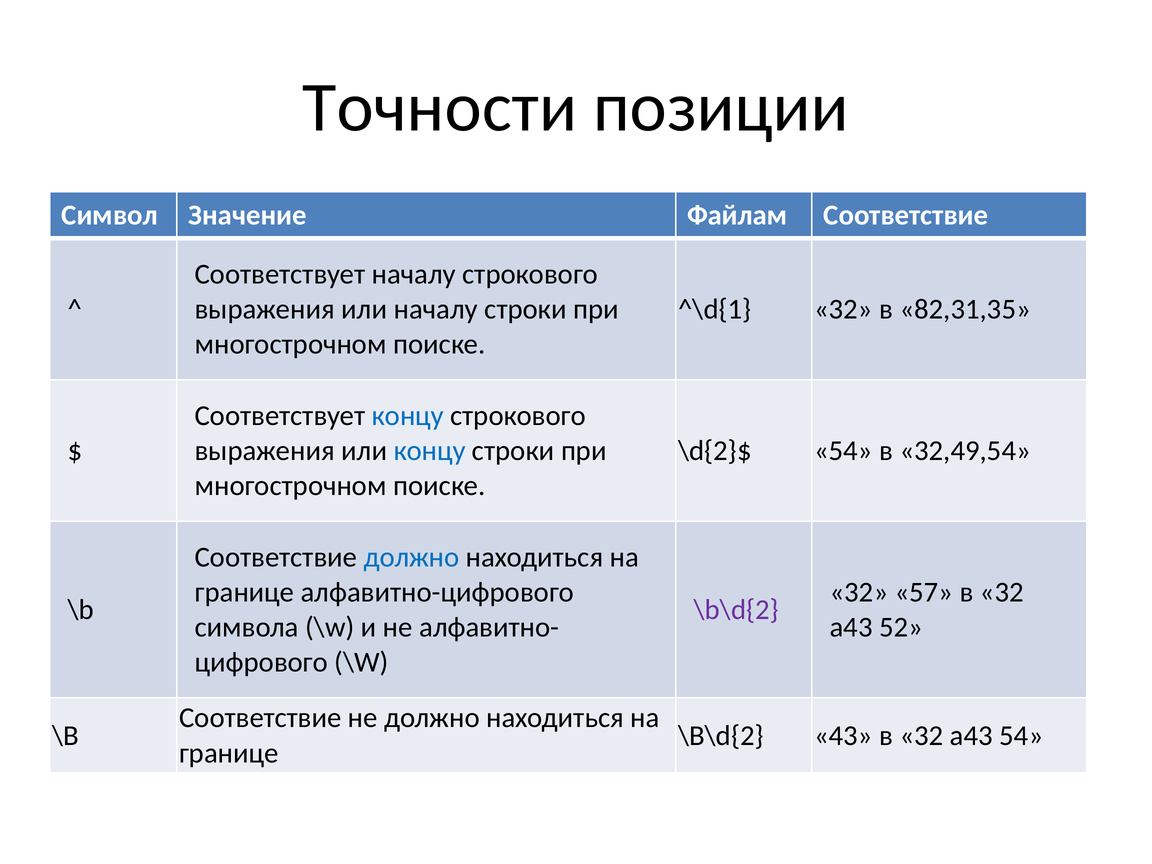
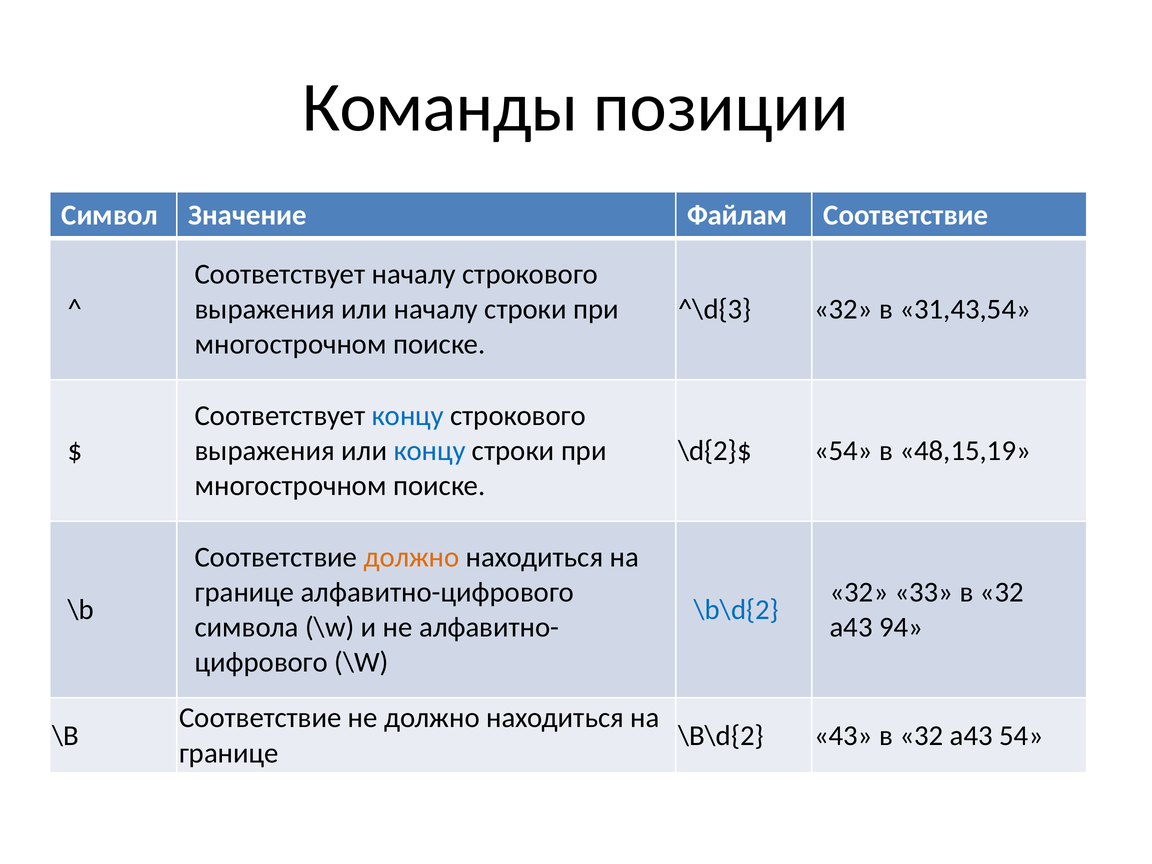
Точности: Точности -> Команды (440, 107)
^\d{1: ^\d{1 -> ^\d{3 (715, 309)
82,31,35: 82,31,35 -> 31,43,54 (965, 309)
32,49,54: 32,49,54 -> 48,15,19 (965, 451)
должно colour: blue -> orange (411, 557)
57: 57 -> 33 (924, 592)
\b\d{2 colour: purple -> blue (736, 610)
52: 52 -> 94 (901, 627)
